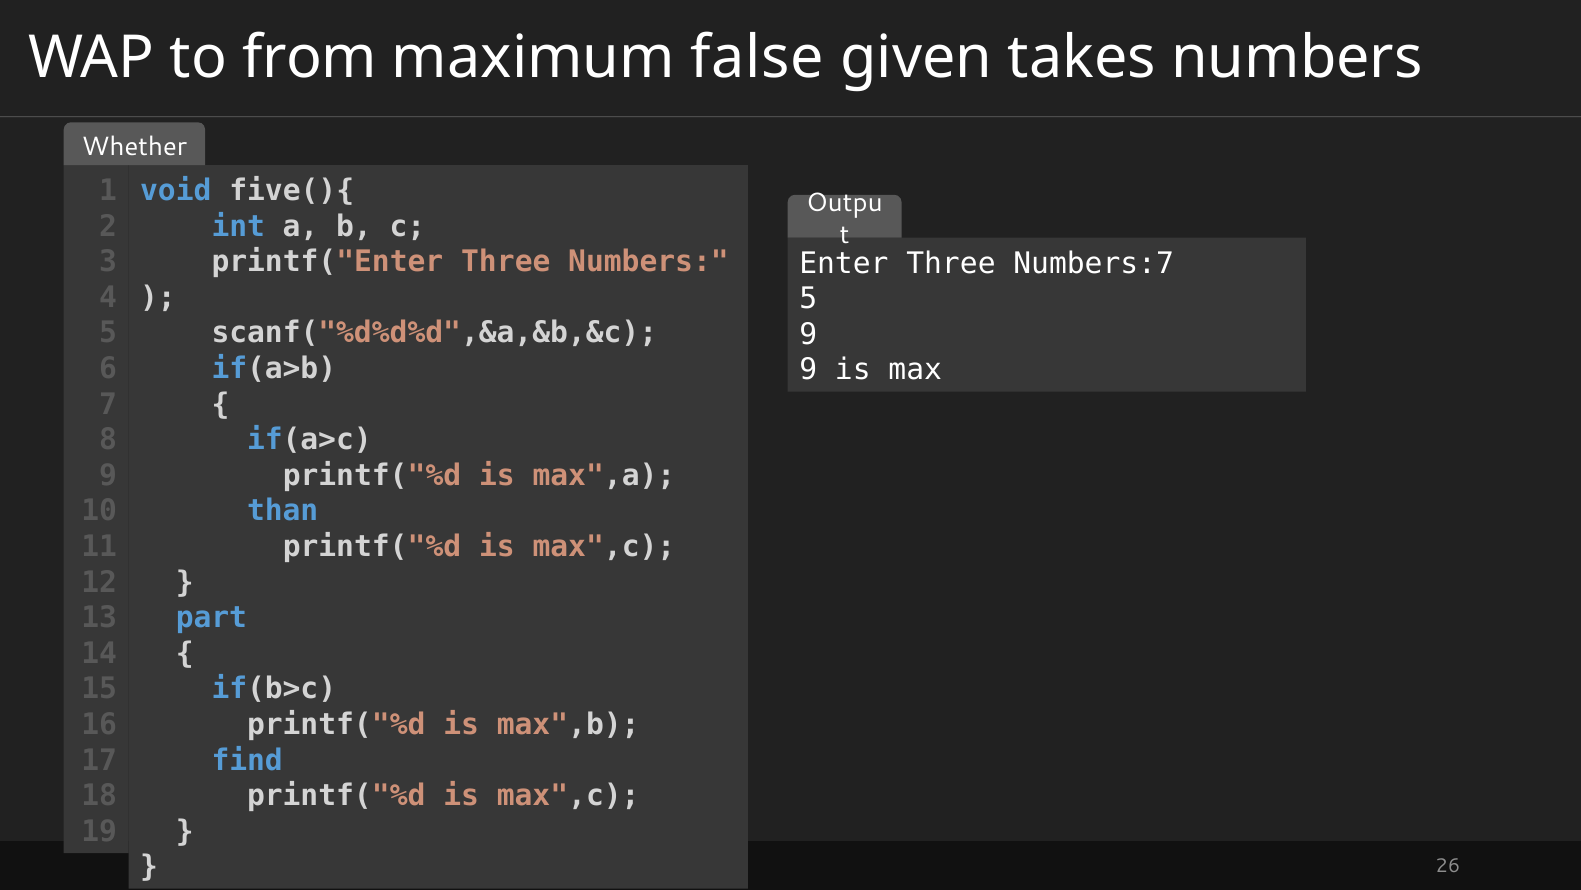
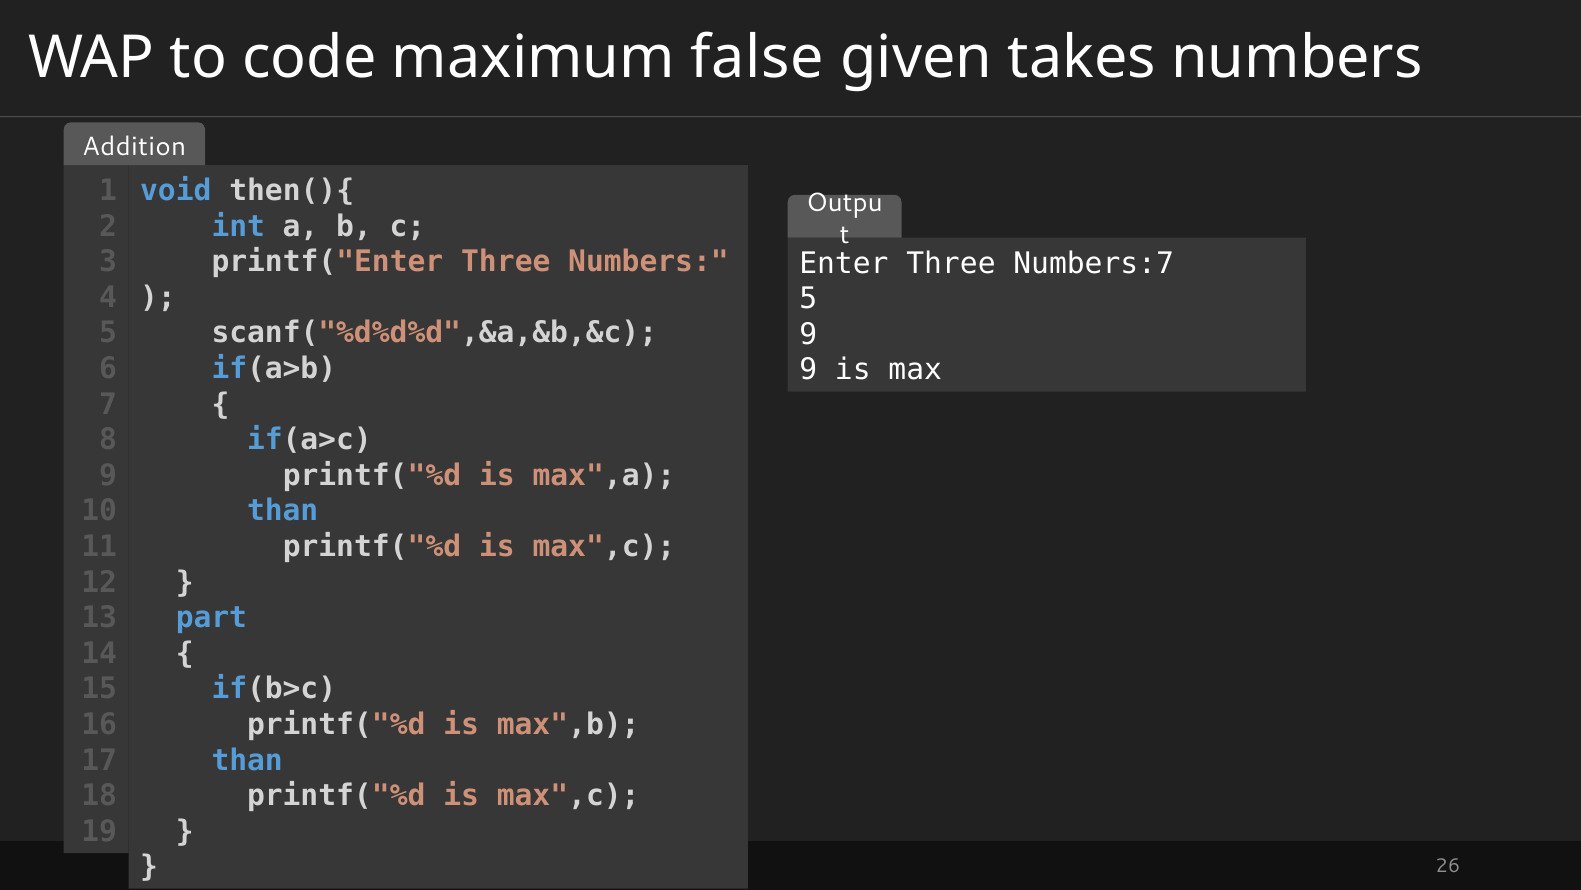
from: from -> code (310, 58)
Whether: Whether -> Addition (134, 146)
five(){: five(){ -> then(){ (292, 191)
find: find -> than (247, 760)
